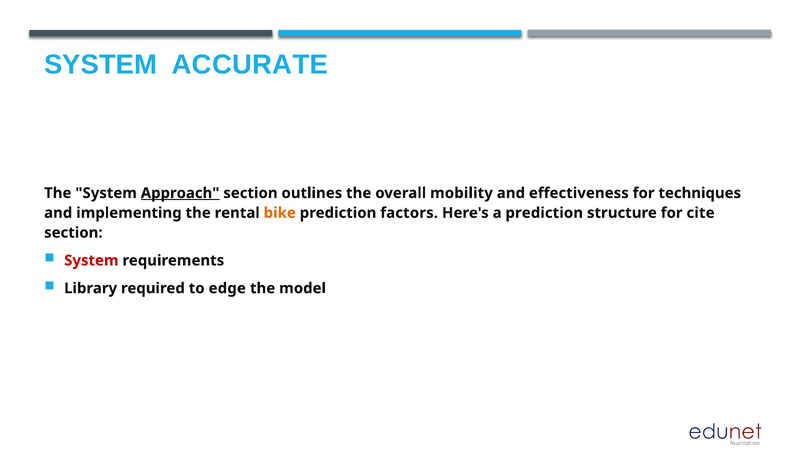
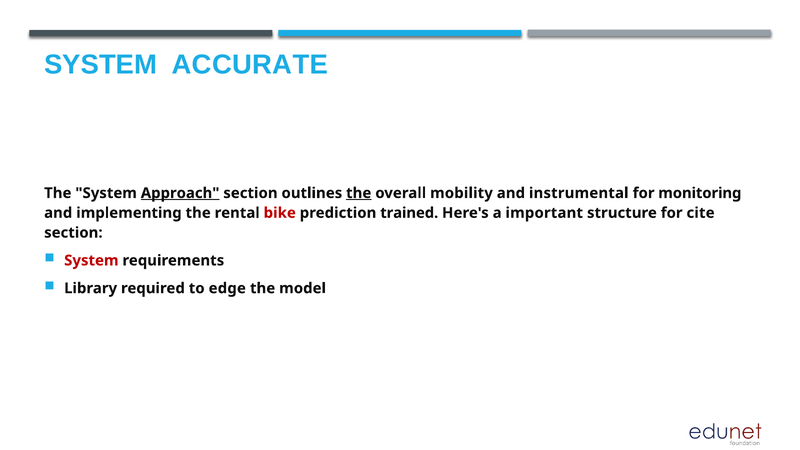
the underline: none -> present (359, 193)
effectiveness: effectiveness -> instrumental (579, 193)
techniques: techniques -> monitoring (700, 193)
bike colour: orange -> red (280, 213)
factors: factors -> trained (409, 213)
a prediction: prediction -> important (544, 213)
